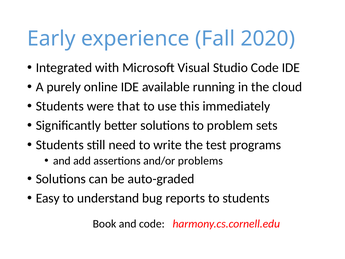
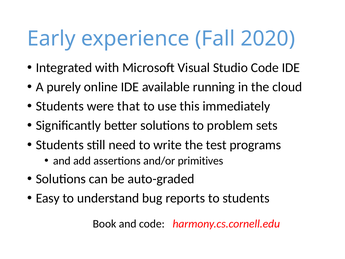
problems: problems -> primitives (200, 161)
